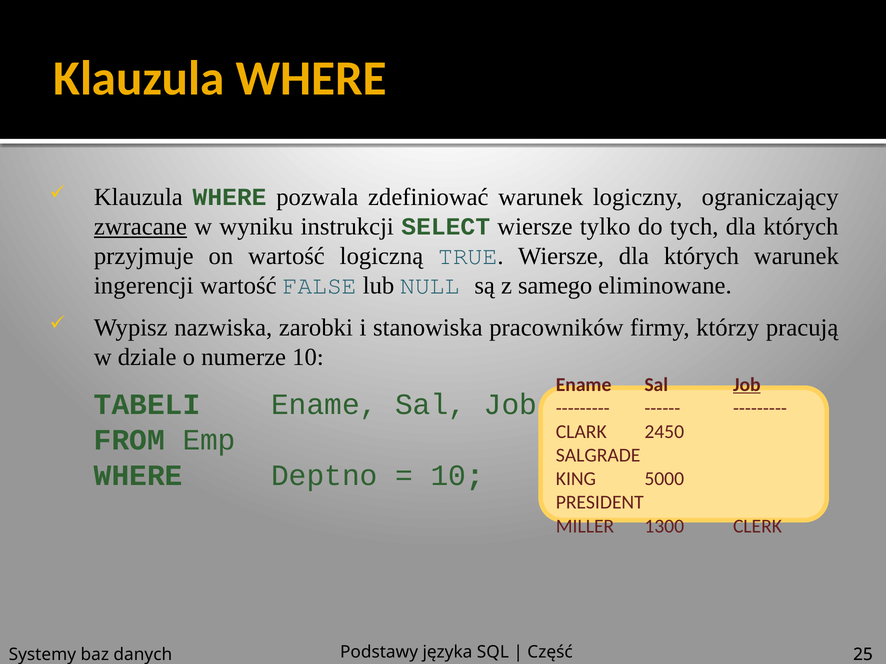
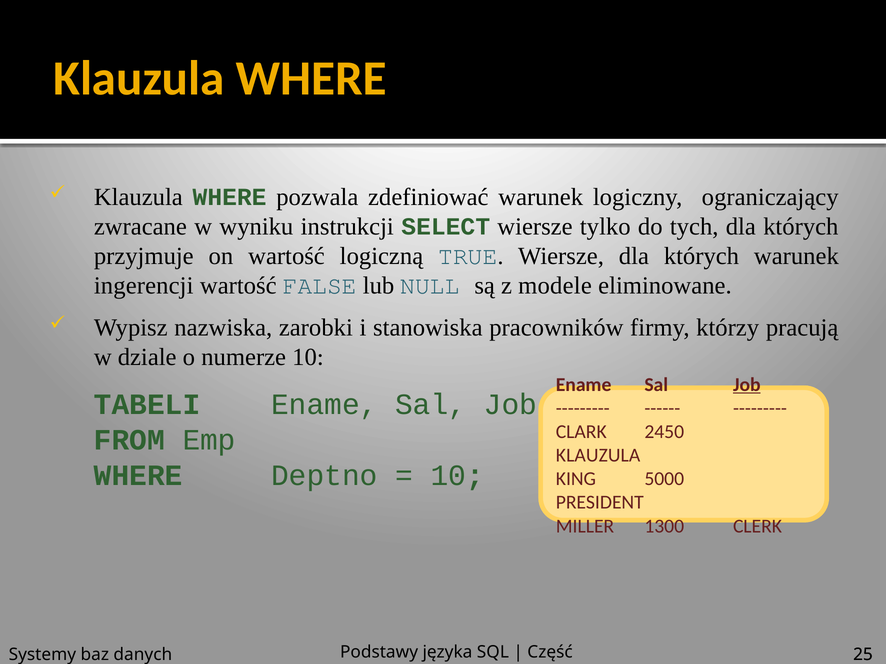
zwracane underline: present -> none (140, 227)
samego: samego -> modele (555, 286)
SALGRADE: SALGRADE -> KLAUZULA (598, 456)
